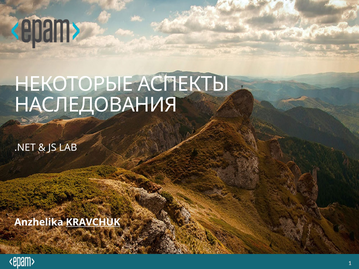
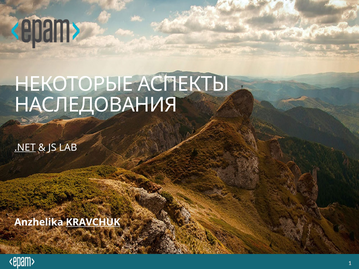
.NET underline: none -> present (25, 148)
